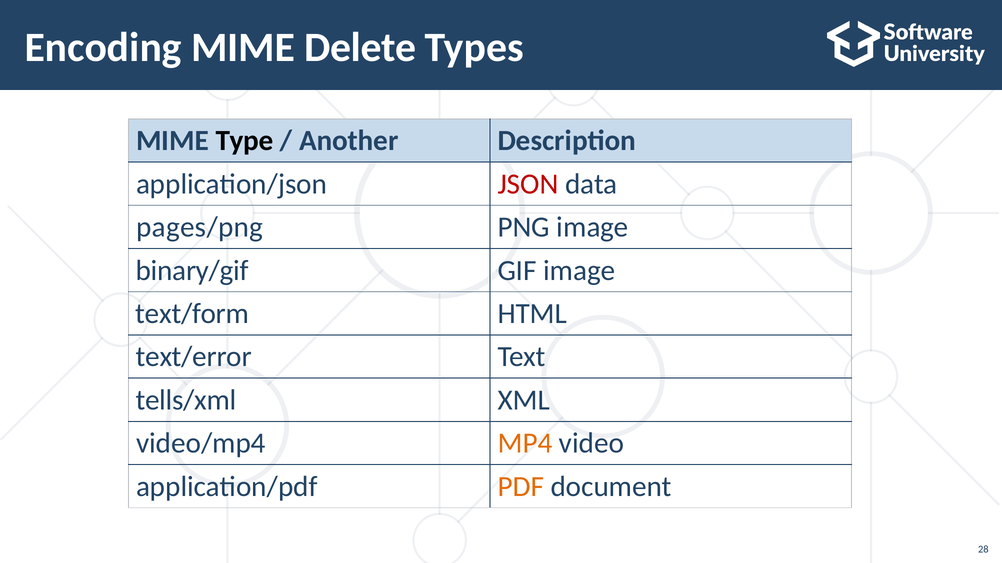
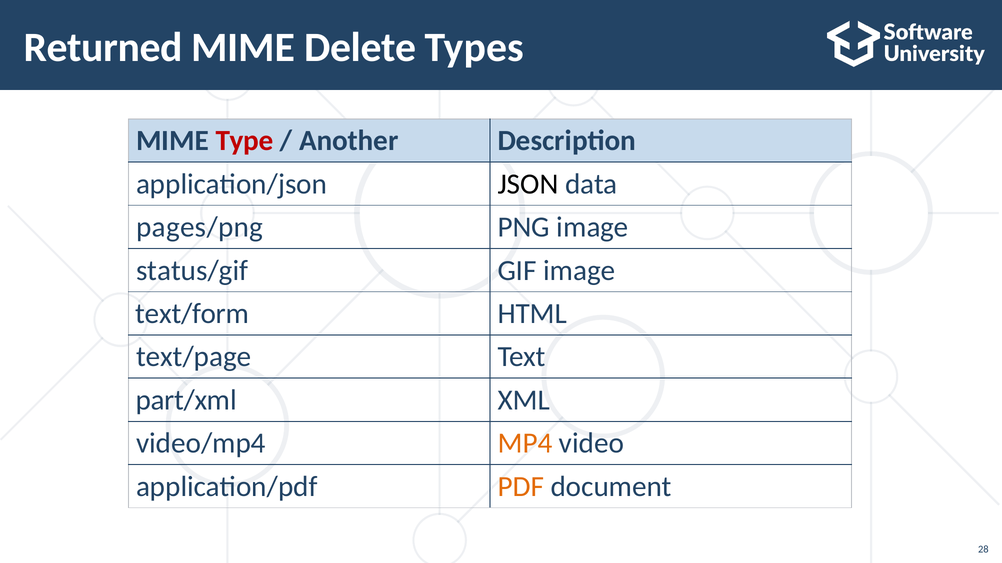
Encoding: Encoding -> Returned (103, 47)
Type colour: black -> red (245, 141)
JSON colour: red -> black (528, 184)
binary/gif: binary/gif -> status/gif (192, 271)
text/error: text/error -> text/page (194, 357)
tells/xml: tells/xml -> part/xml (186, 400)
